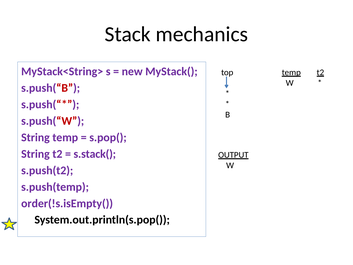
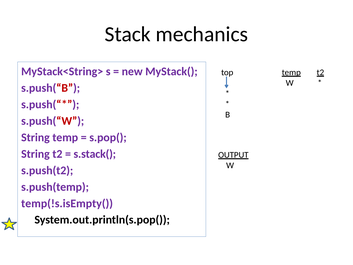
order(!s.isEmpty(: order(!s.isEmpty( -> temp(!s.isEmpty( (67, 203)
